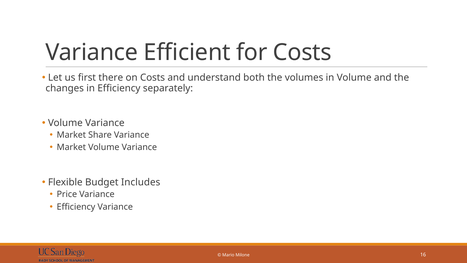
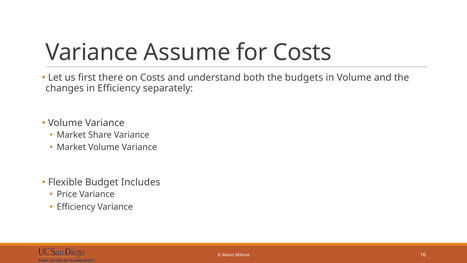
Efficient: Efficient -> Assume (187, 52)
volumes: volumes -> budgets (304, 78)
